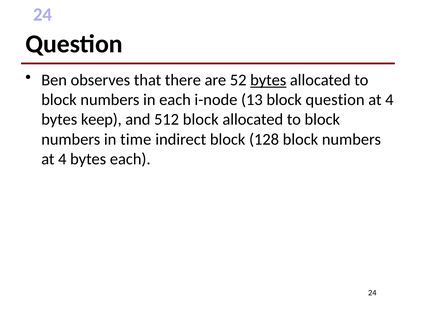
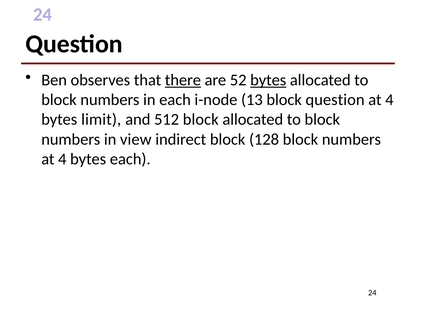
there underline: none -> present (183, 80)
keep: keep -> limit (101, 120)
time: time -> view (136, 139)
